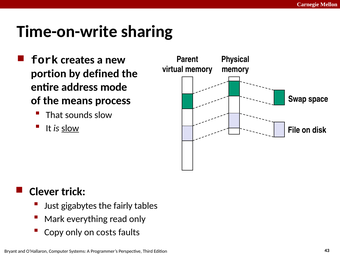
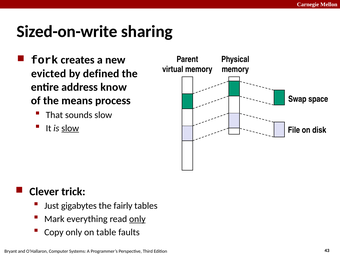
Time-on-write: Time-on-write -> Sized-on-write (67, 32)
portion: portion -> evicted (49, 74)
mode: mode -> know (114, 87)
only underline: none -> present (137, 219)
costs: costs -> table (106, 232)
